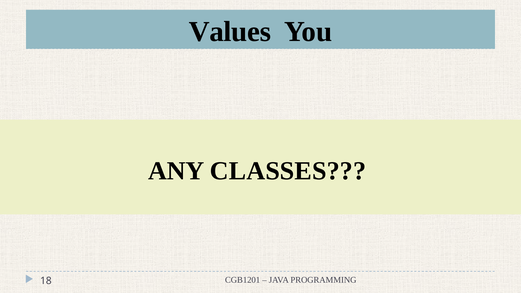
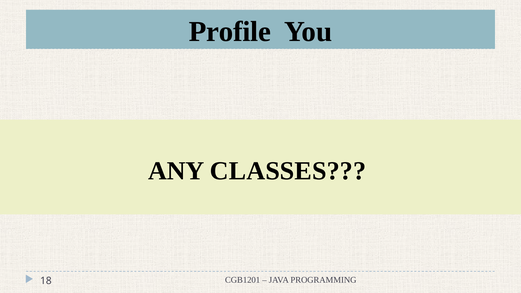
Values: Values -> Profile (230, 32)
